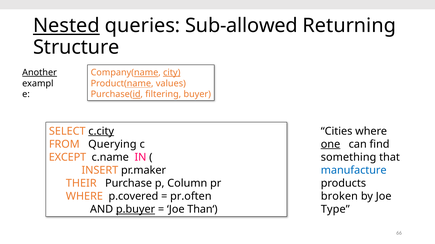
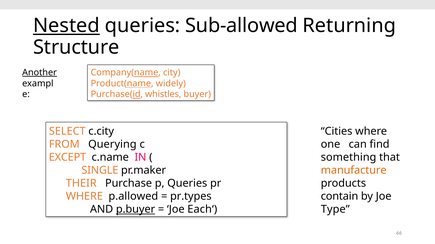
city underline: present -> none (172, 73)
values: values -> widely (171, 84)
filtering: filtering -> whistles (163, 94)
c.city underline: present -> none (101, 131)
one underline: present -> none (331, 145)
INSERT: INSERT -> SINGLE (100, 171)
manufacture colour: blue -> orange (354, 171)
p Column: Column -> Queries (187, 184)
p.covered: p.covered -> p.allowed (133, 197)
pr.often: pr.often -> pr.types (191, 197)
broken: broken -> contain (340, 197)
Than‘: Than‘ -> Each‘ (202, 210)
